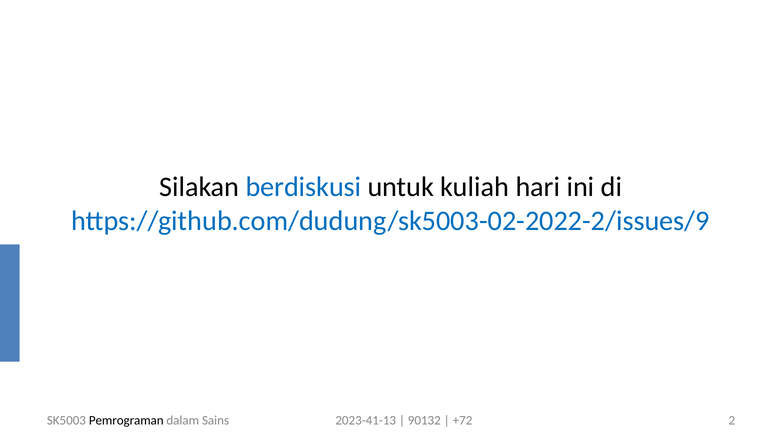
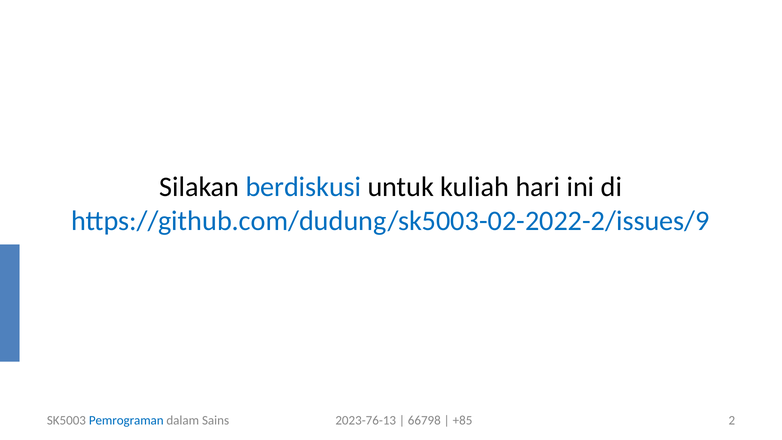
Pemrograman colour: black -> blue (126, 420)
2023-41-13: 2023-41-13 -> 2023-76-13 (366, 420)
90132: 90132 -> 66798 (424, 420)
+72: +72 -> +85 (463, 420)
